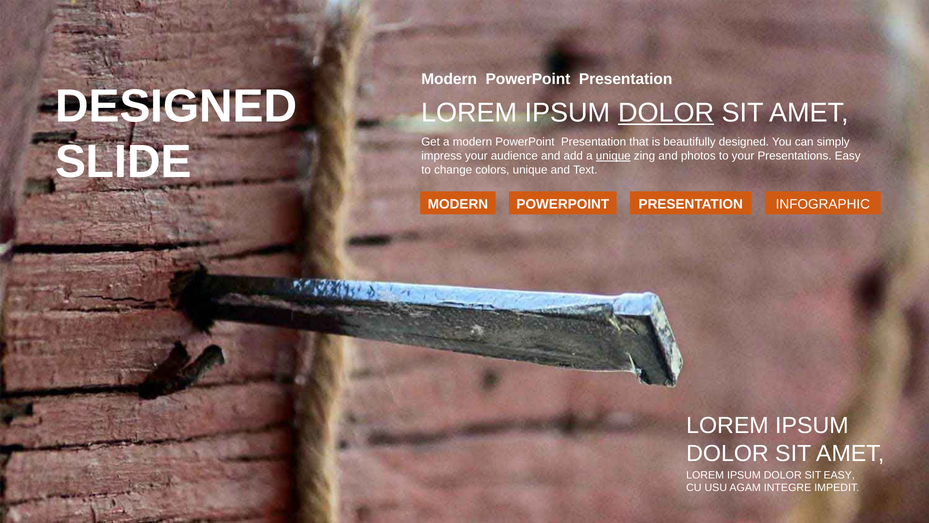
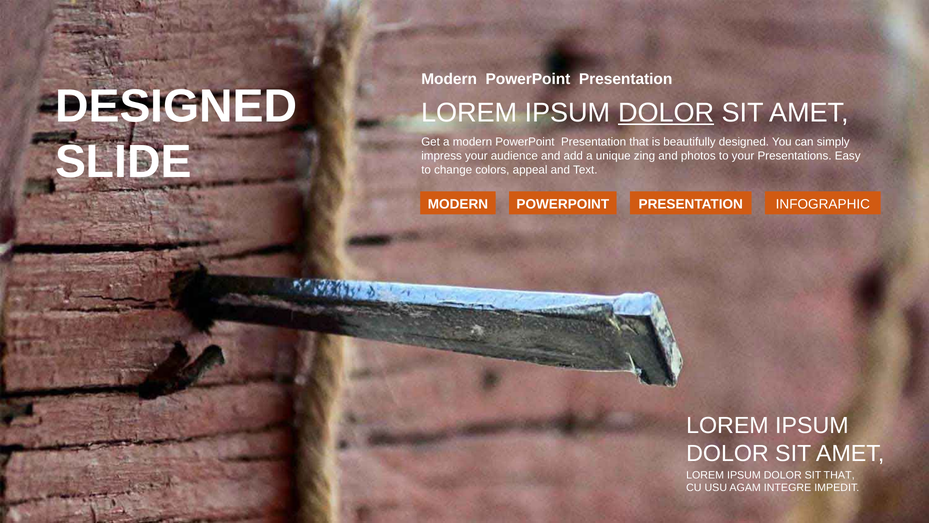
unique underline: present -> none (613, 156)
colors unique: unique -> appeal (530, 170)
SIT EASY: EASY -> THAT (839, 475)
